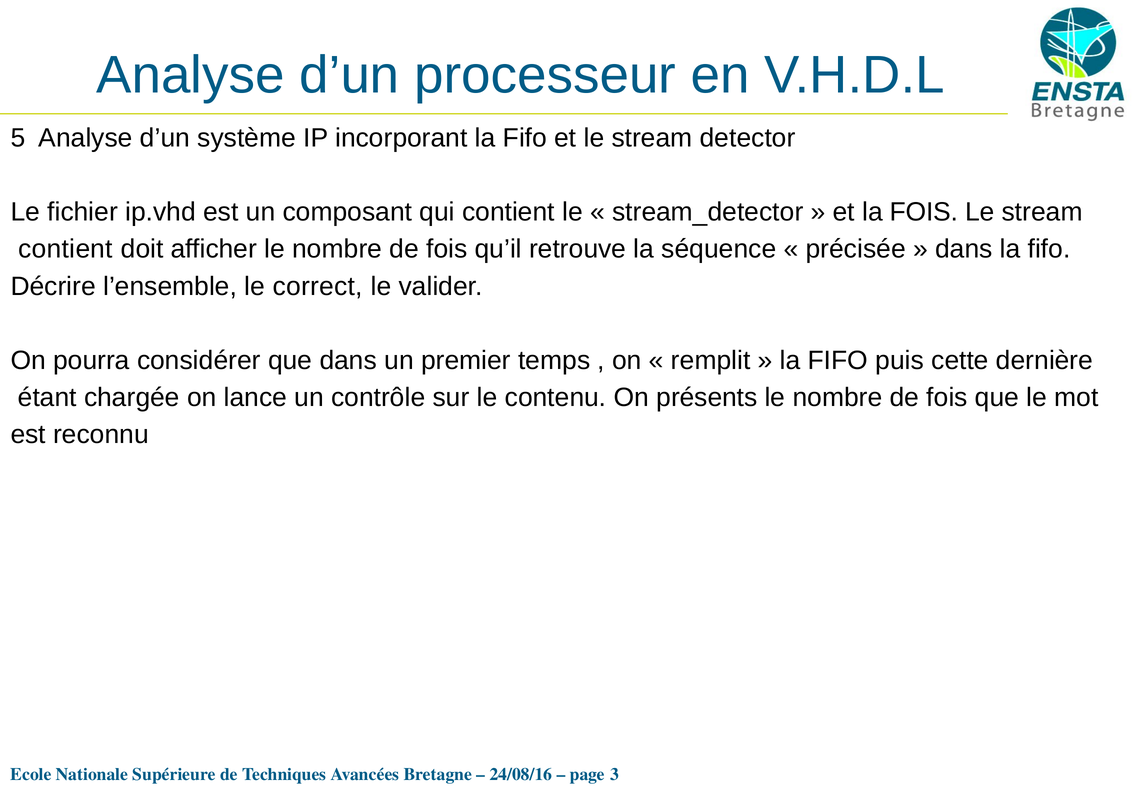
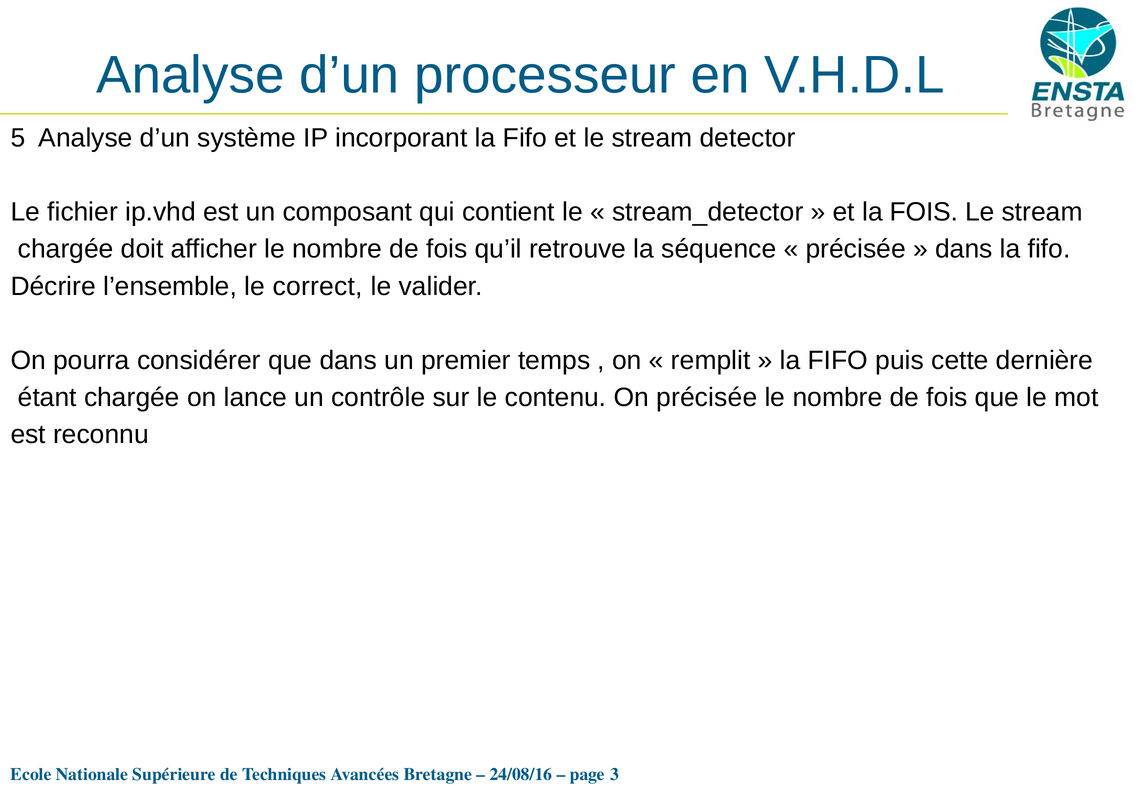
contient: contient -> chargée (66, 249)
On présents: présents -> précisée (707, 397)
